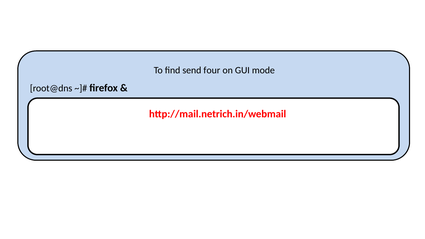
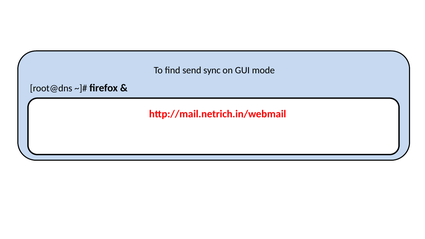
four: four -> sync (212, 70)
